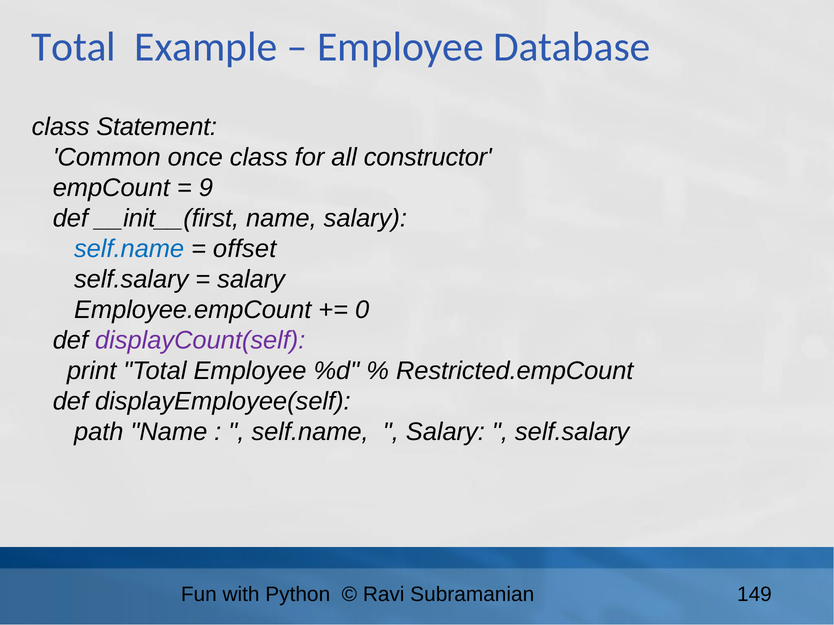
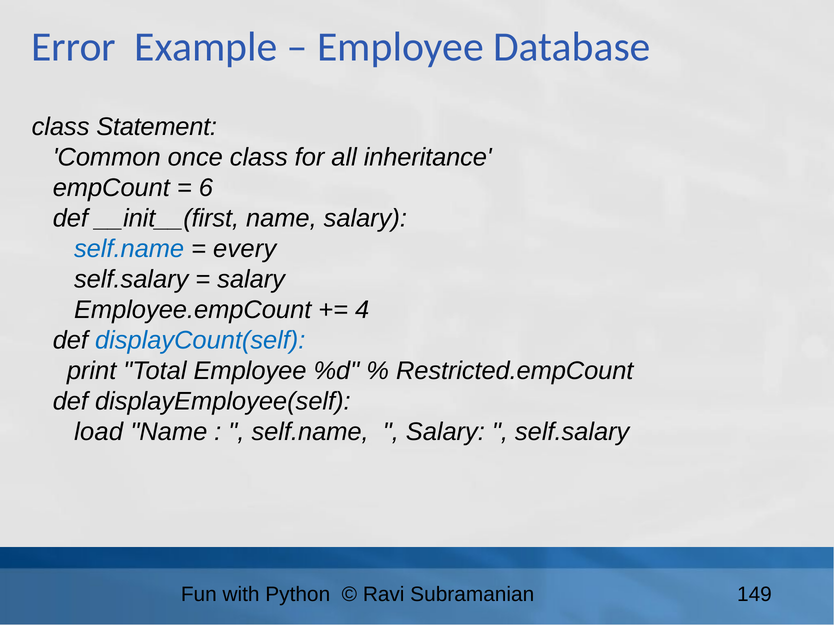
Total: Total -> Error (74, 47)
constructor: constructor -> inheritance (428, 157)
9: 9 -> 6 (206, 188)
offset: offset -> every (245, 249)
0: 0 -> 4 (362, 310)
displayCount(self colour: purple -> blue (200, 341)
path: path -> load (99, 432)
